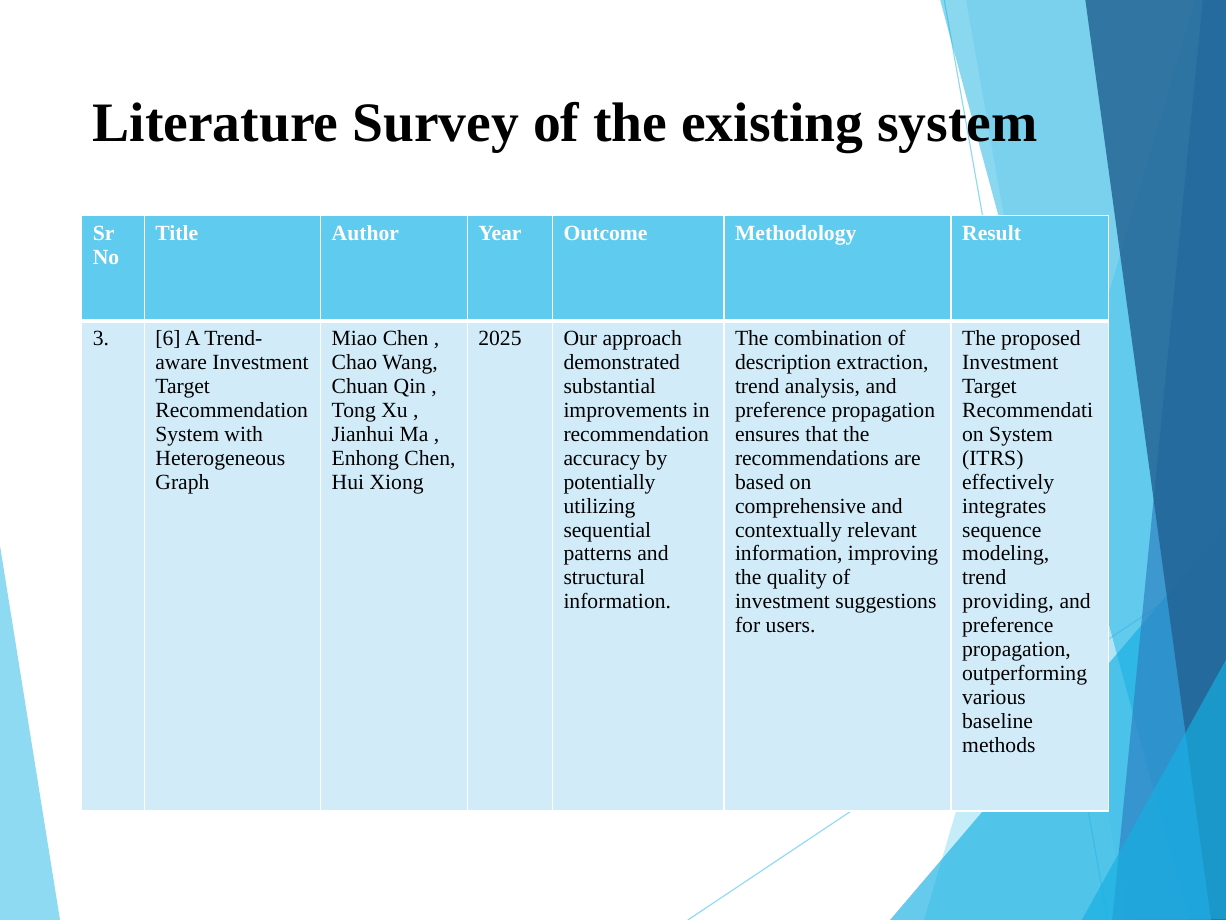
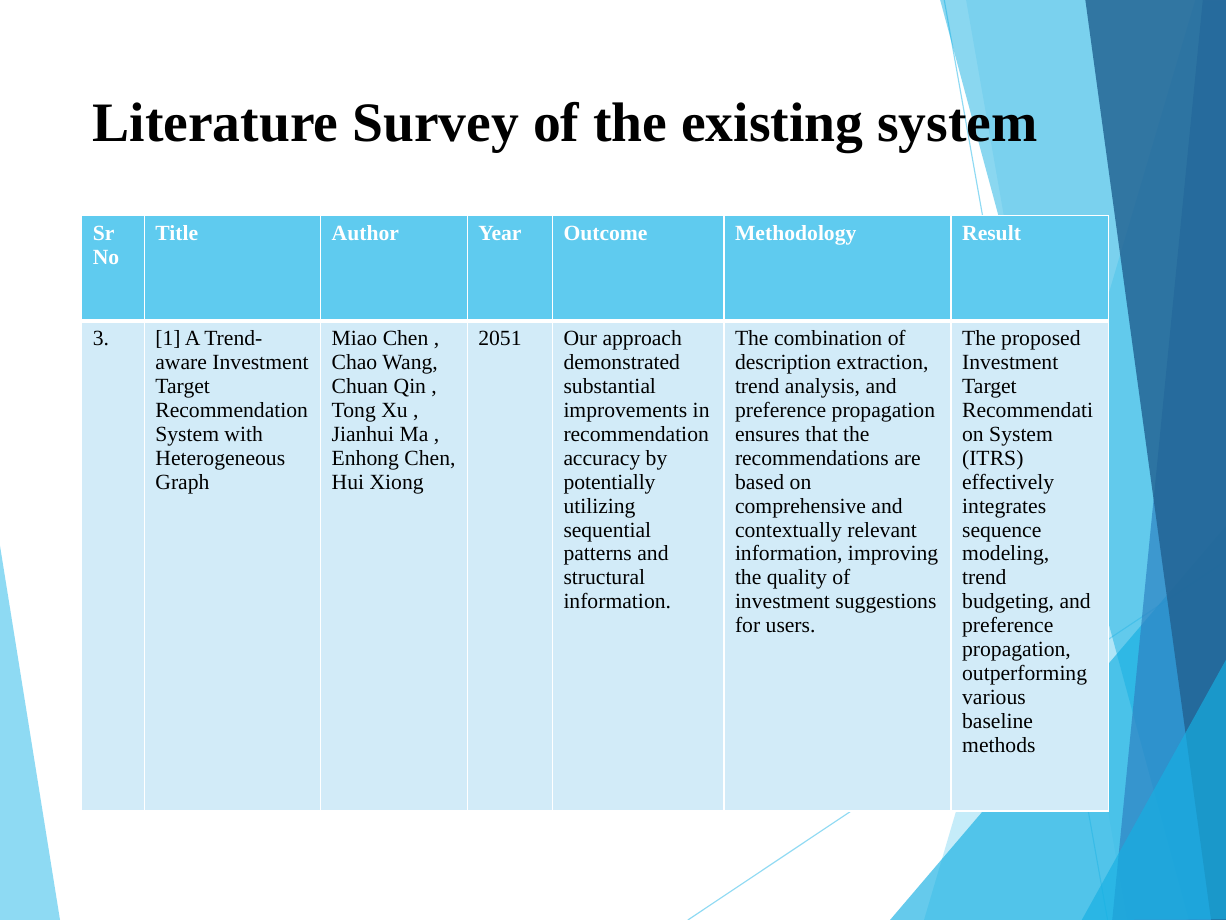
6: 6 -> 1 (168, 338)
2025: 2025 -> 2051 (500, 338)
providing: providing -> budgeting (1008, 601)
